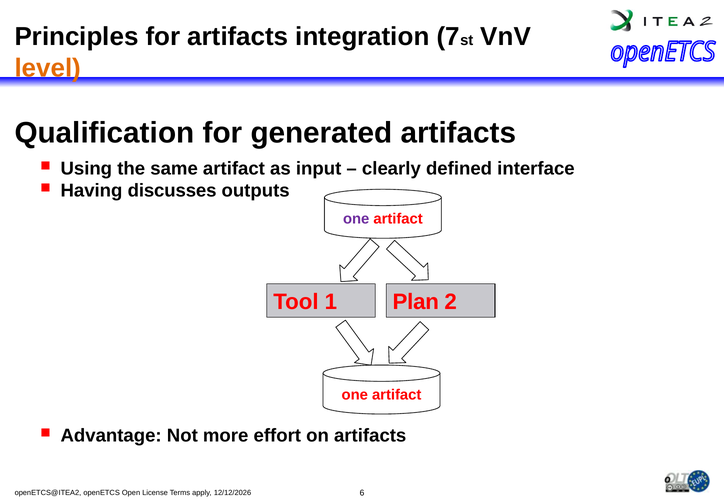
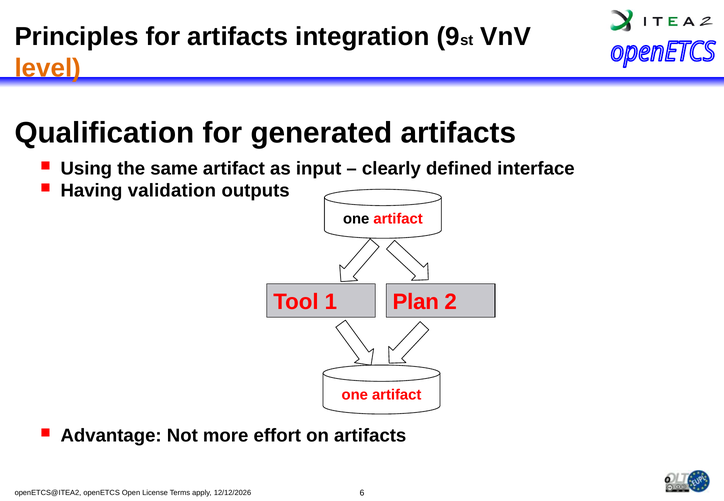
7: 7 -> 9 (448, 37)
discusses: discusses -> validation (172, 191)
one colour: purple -> black (356, 219)
